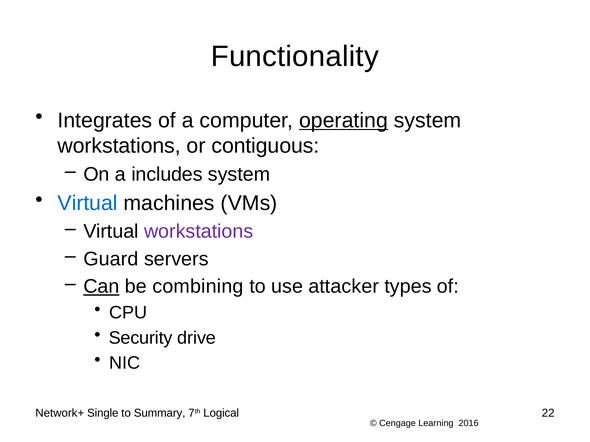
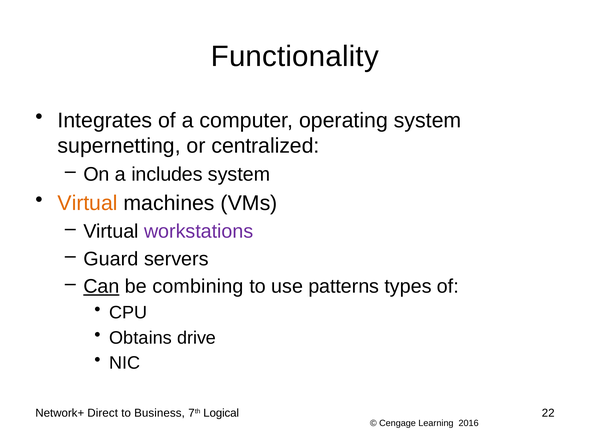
operating underline: present -> none (344, 120)
workstations: workstations -> supernetting (119, 146)
contiguous: contiguous -> centralized (265, 146)
Virtual colour: blue -> orange (88, 203)
attacker: attacker -> patterns (344, 287)
Security: Security -> Obtains (141, 338)
Single: Single -> Direct (103, 414)
Summary: Summary -> Business (160, 414)
